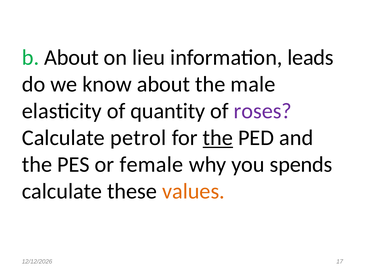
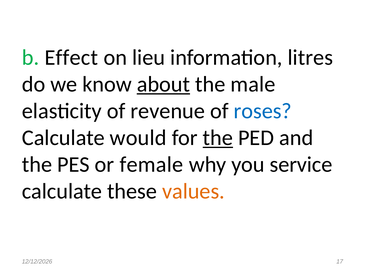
b About: About -> Effect (71, 57)
leads: leads -> litres (310, 57)
about underline: none -> present (163, 84)
quantity: quantity -> revenue (168, 111)
roses colour: purple -> blue (263, 111)
petrol: petrol -> would (138, 138)
spends: spends -> service (301, 164)
